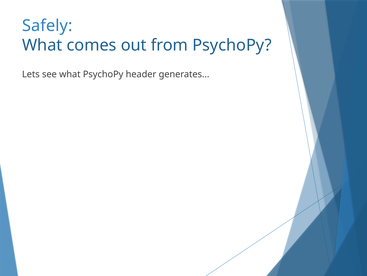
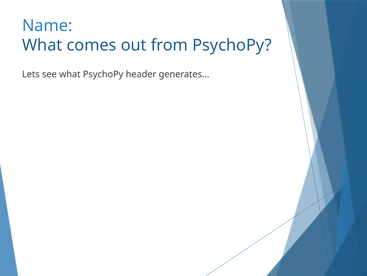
Safely: Safely -> Name (47, 26)
